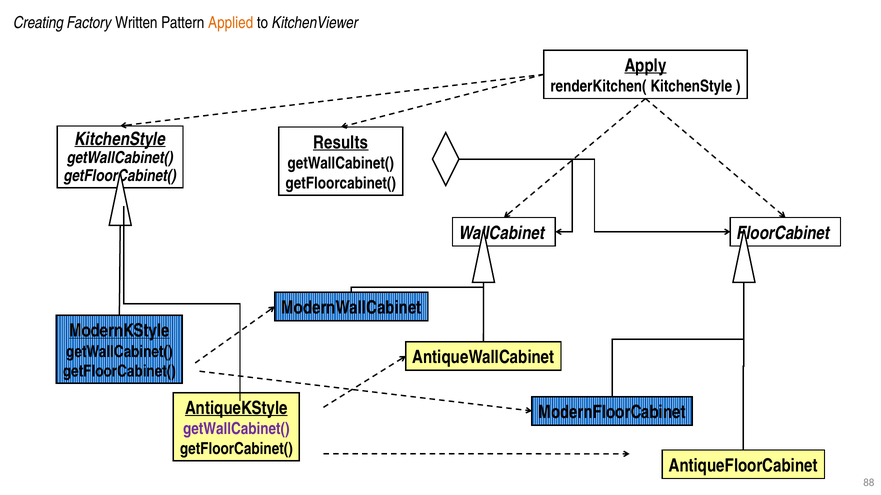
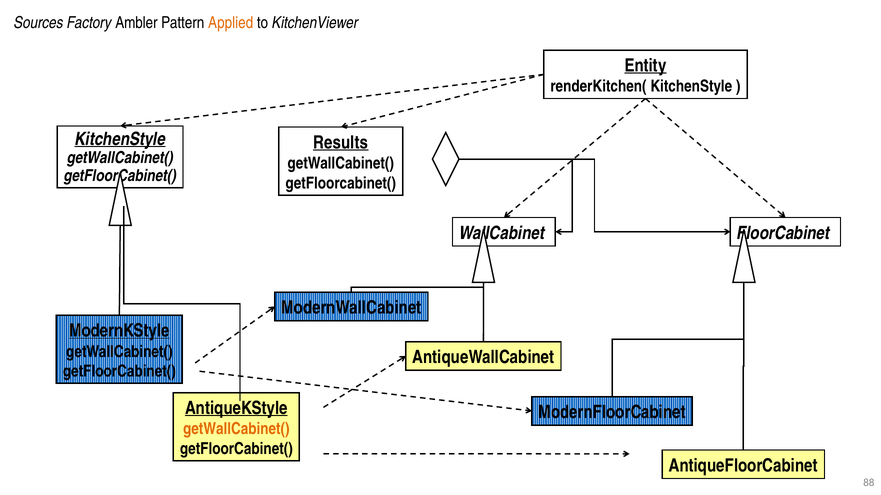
Creating: Creating -> Sources (39, 23)
Written: Written -> Ambler (136, 23)
Apply: Apply -> Entity (645, 66)
getWallCabinet( colour: purple -> orange (236, 429)
